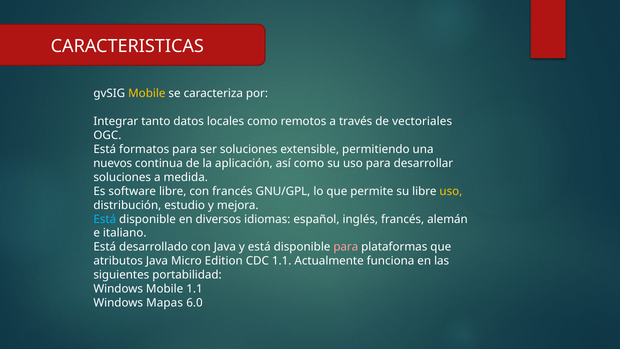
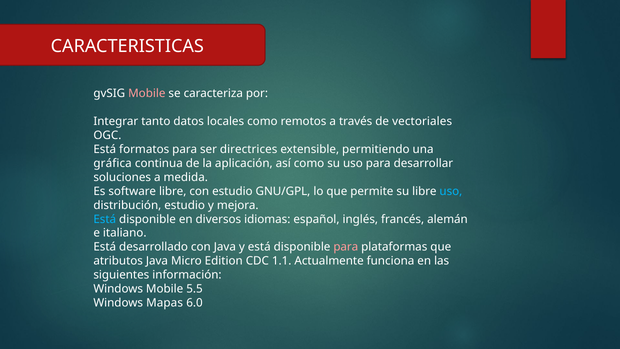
Mobile colour: yellow -> pink (147, 93)
ser soluciones: soluciones -> directrices (249, 149)
nuevos: nuevos -> gráfica (113, 163)
con francés: francés -> estudio (232, 191)
uso colour: yellow -> light blue (451, 191)
portabilidad: portabilidad -> información (187, 275)
Mobile 1.1: 1.1 -> 5.5 (194, 289)
